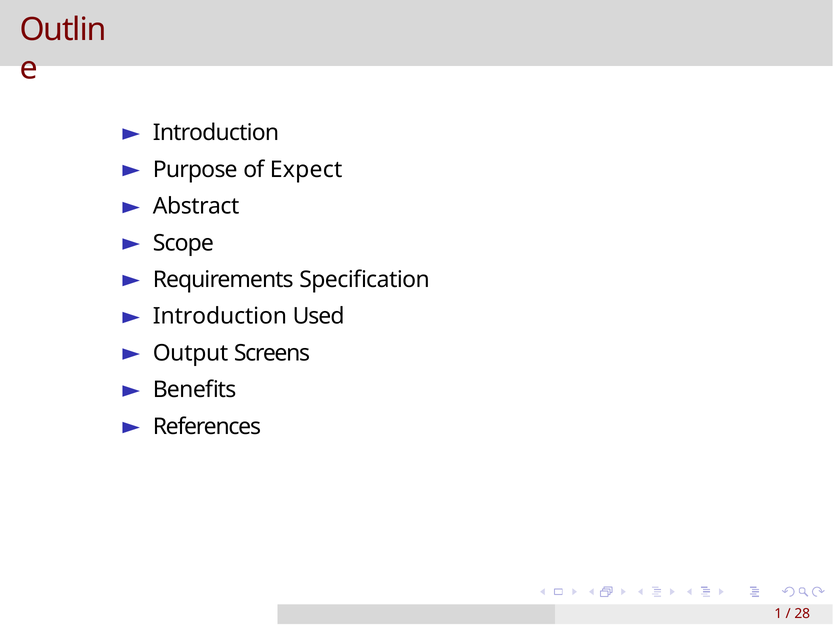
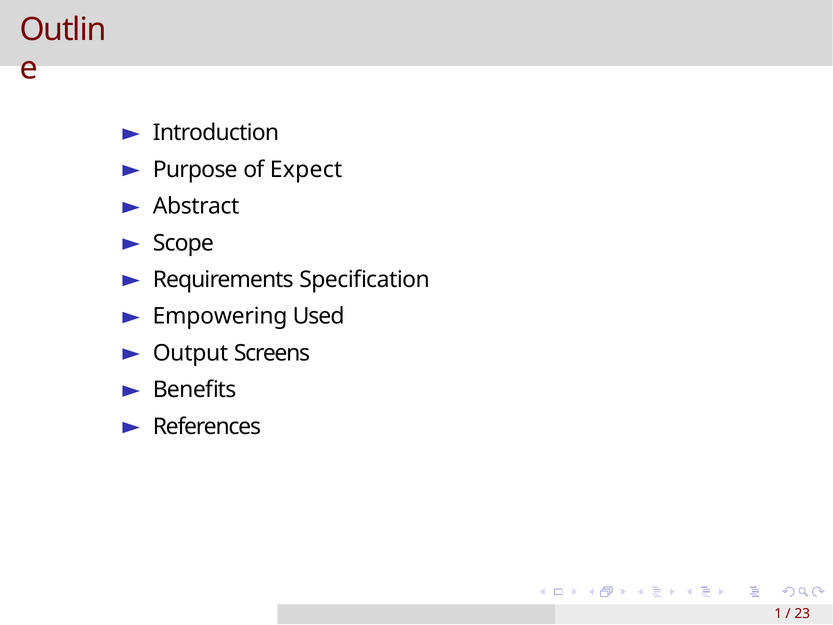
Introduction: Introduction -> Empowering (220, 317)
28: 28 -> 23 (802, 614)
